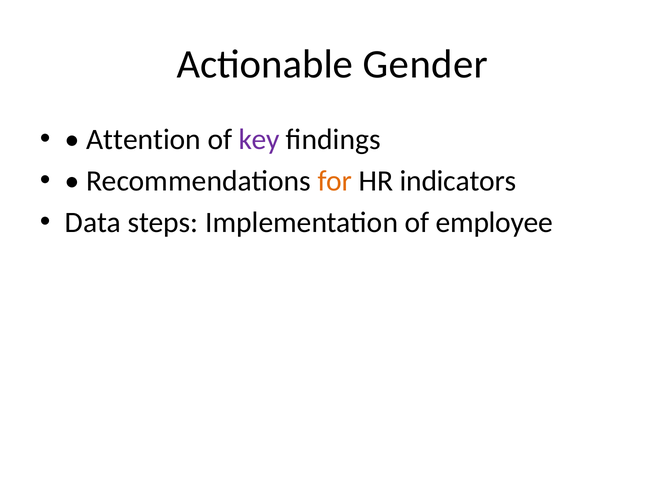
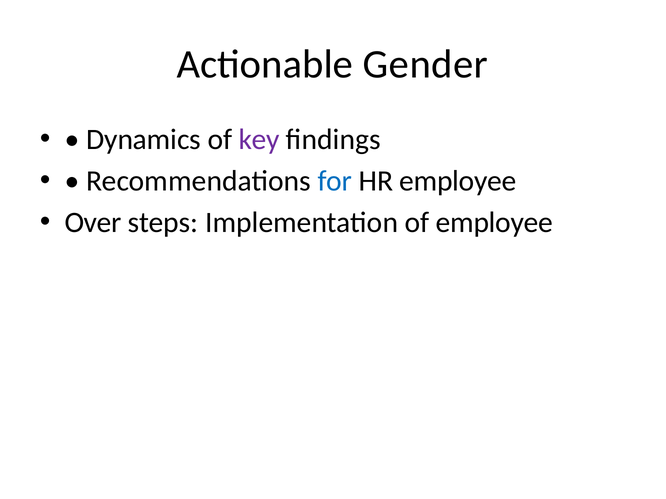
Attention: Attention -> Dynamics (144, 140)
for colour: orange -> blue (335, 181)
HR indicators: indicators -> employee (458, 181)
Data: Data -> Over (93, 223)
